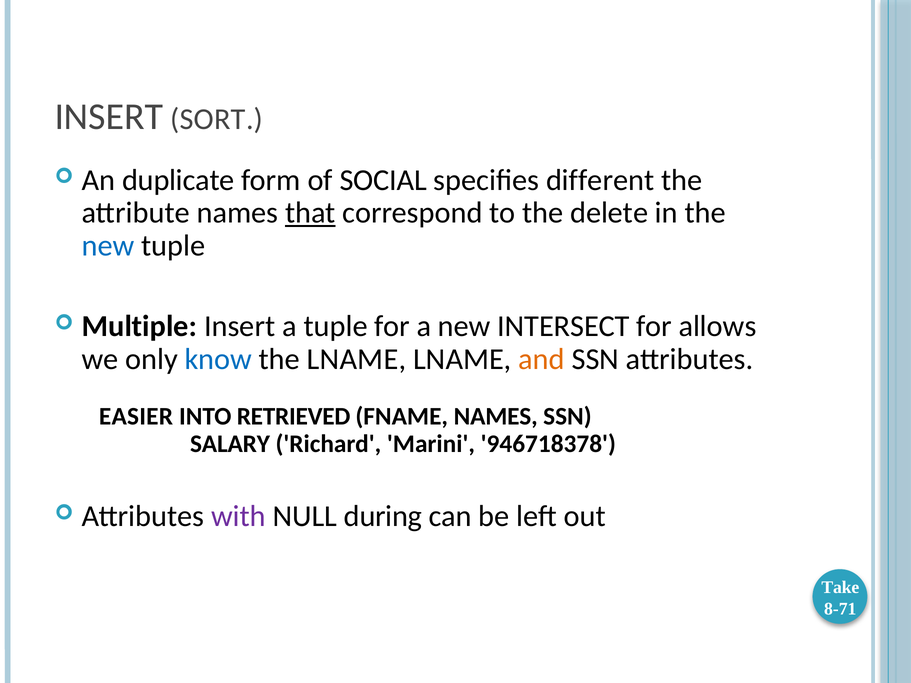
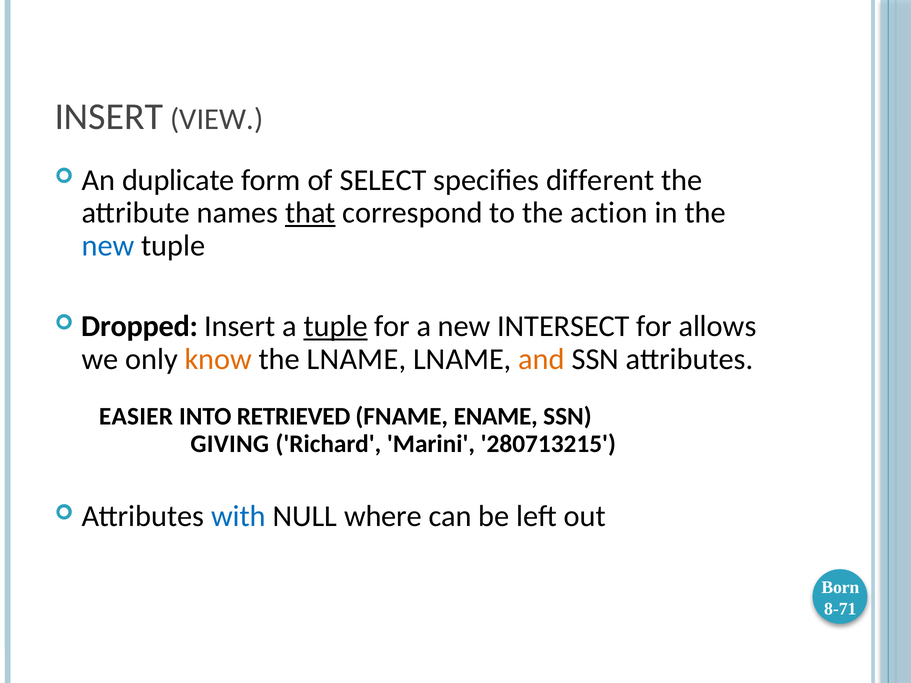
SORT: SORT -> VIEW (217, 119)
SOCIAL: SOCIAL -> SELECT (383, 180)
delete: delete -> action (609, 213)
Multiple: Multiple -> Dropped (140, 327)
tuple underline: none -> present (336, 327)
know colour: blue -> orange (218, 359)
FNAME NAMES: NAMES -> ENAME (496, 417)
SALARY: SALARY -> GIVING (230, 444)
946718378: 946718378 -> 280713215 (548, 444)
with colour: purple -> blue (238, 517)
during: during -> where (383, 517)
Take: Take -> Born (840, 588)
